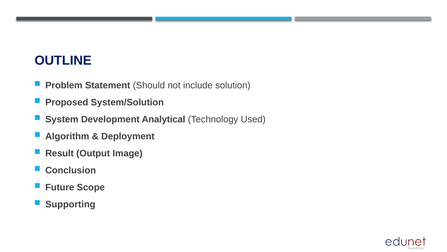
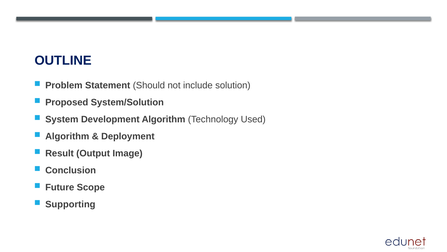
Development Analytical: Analytical -> Algorithm (164, 119)
